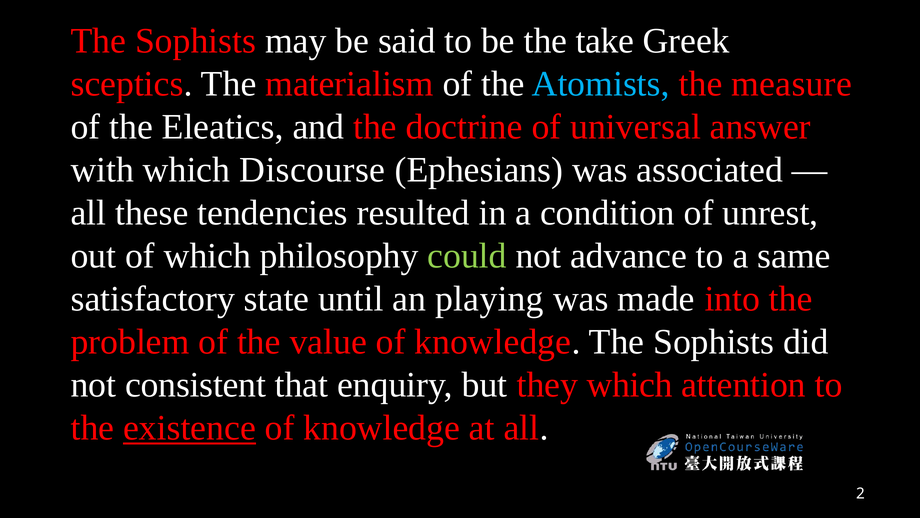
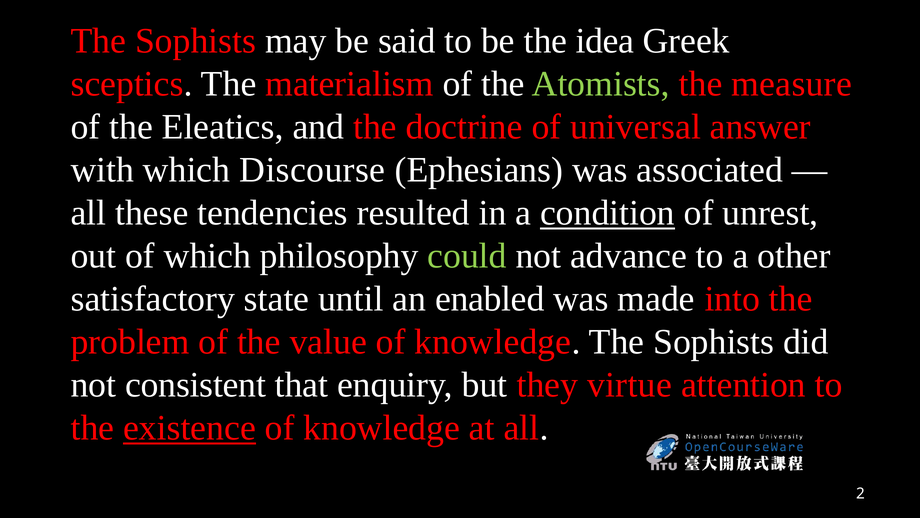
take: take -> idea (605, 41)
Atomists colour: light blue -> light green (601, 84)
condition underline: none -> present (607, 213)
same: same -> other (794, 256)
playing: playing -> enabled (490, 299)
they which: which -> virtue (629, 385)
